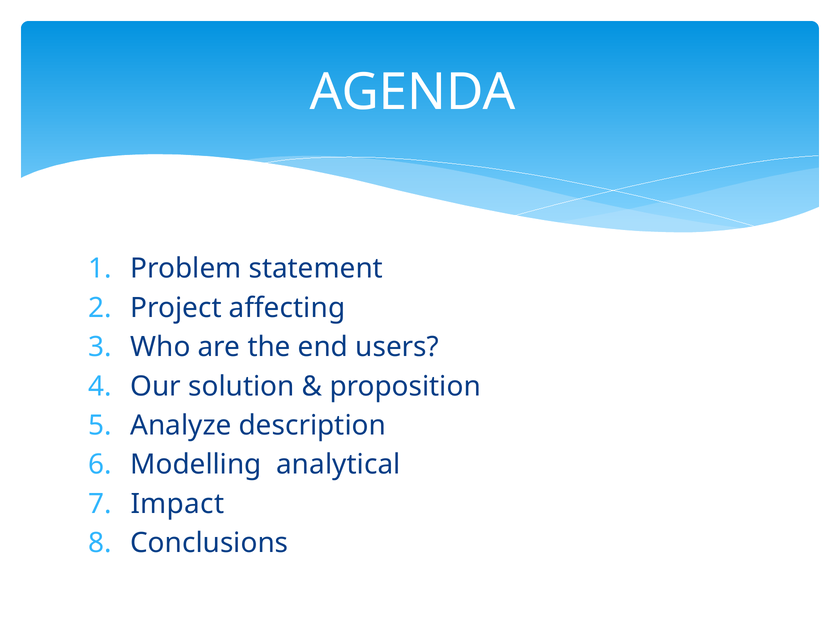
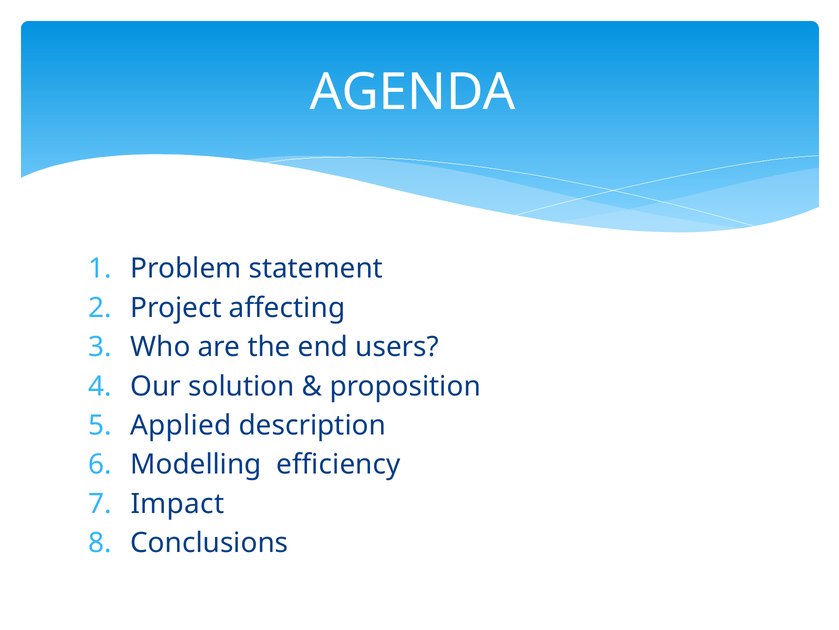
Analyze: Analyze -> Applied (181, 425)
analytical: analytical -> efficiency (338, 464)
